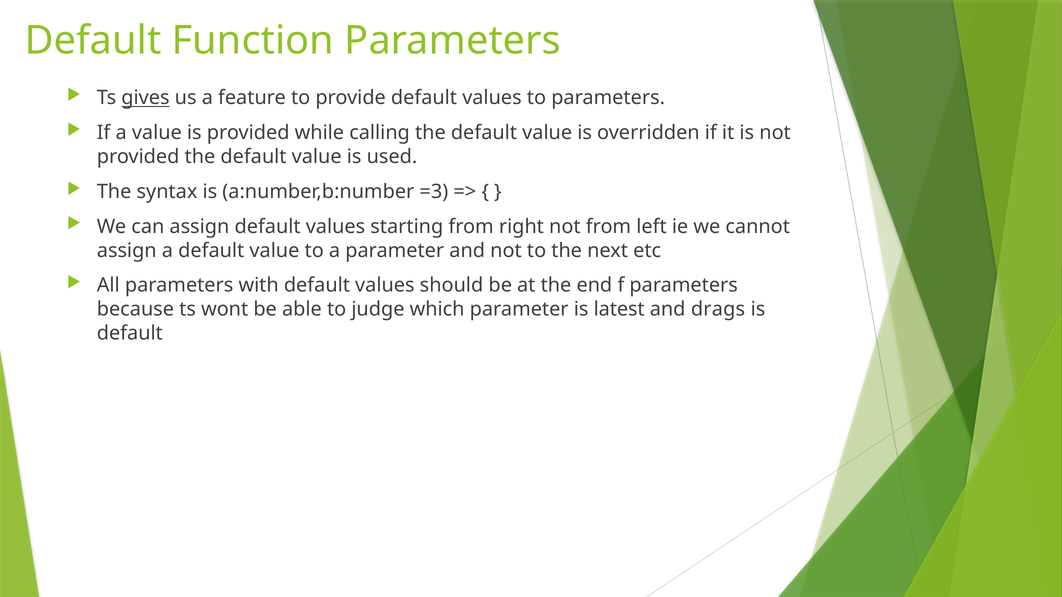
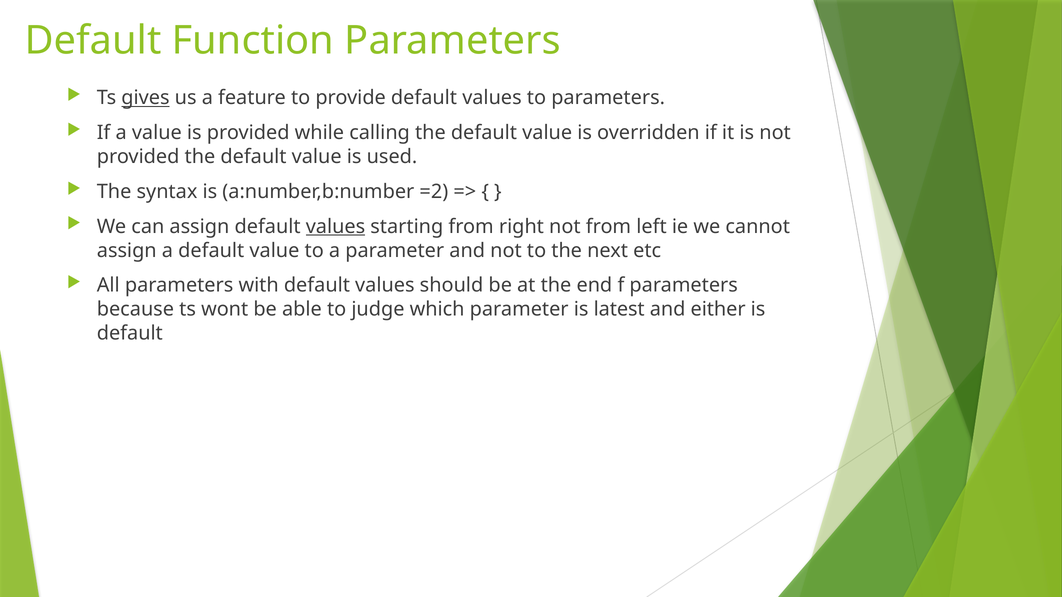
=3: =3 -> =2 (434, 192)
values underline: none -> present (335, 227)
drags: drags -> either (718, 309)
